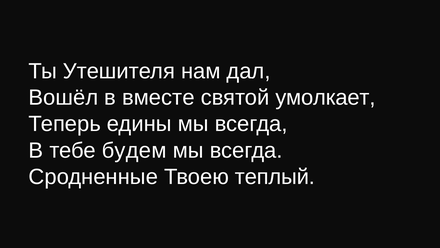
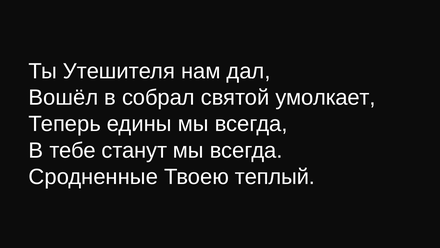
вместе: вместе -> собрал (158, 97)
будем: будем -> станут (134, 150)
